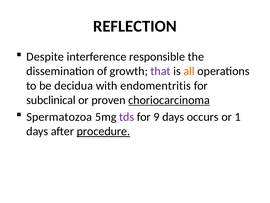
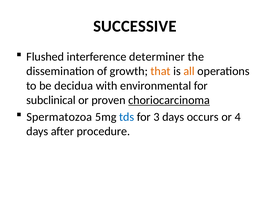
REFLECTION: REFLECTION -> SUCCESSIVE (135, 26)
Despite: Despite -> Flushed (45, 57)
responsible: responsible -> determiner (157, 57)
that colour: purple -> orange (161, 71)
endomentritis: endomentritis -> environmental (156, 85)
tds colour: purple -> blue (127, 117)
9: 9 -> 3 (156, 117)
1: 1 -> 4 (238, 117)
procedure underline: present -> none (103, 131)
